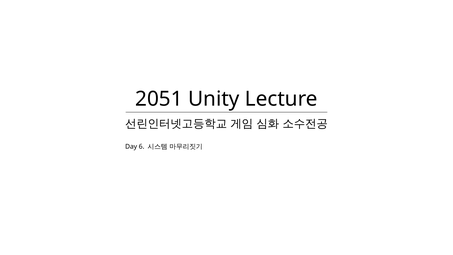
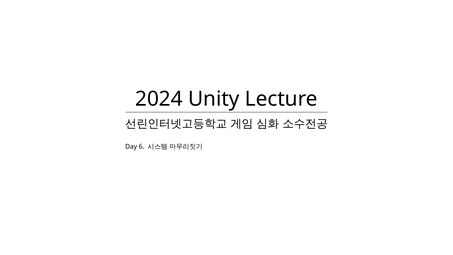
2051: 2051 -> 2024 (159, 99)
